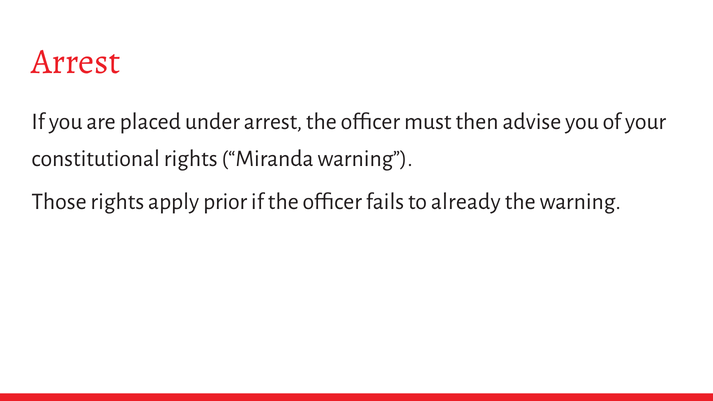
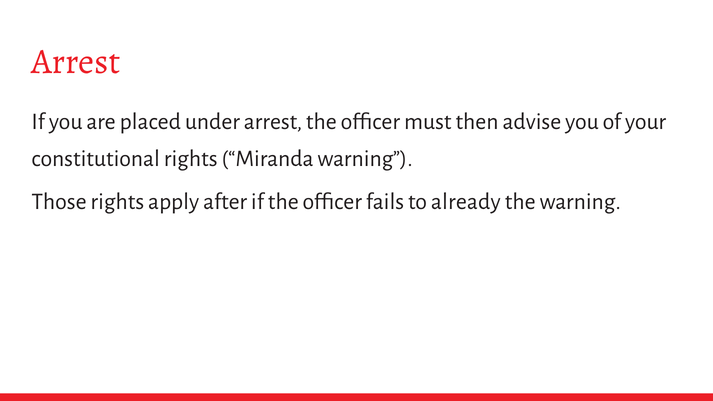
prior: prior -> after (225, 202)
